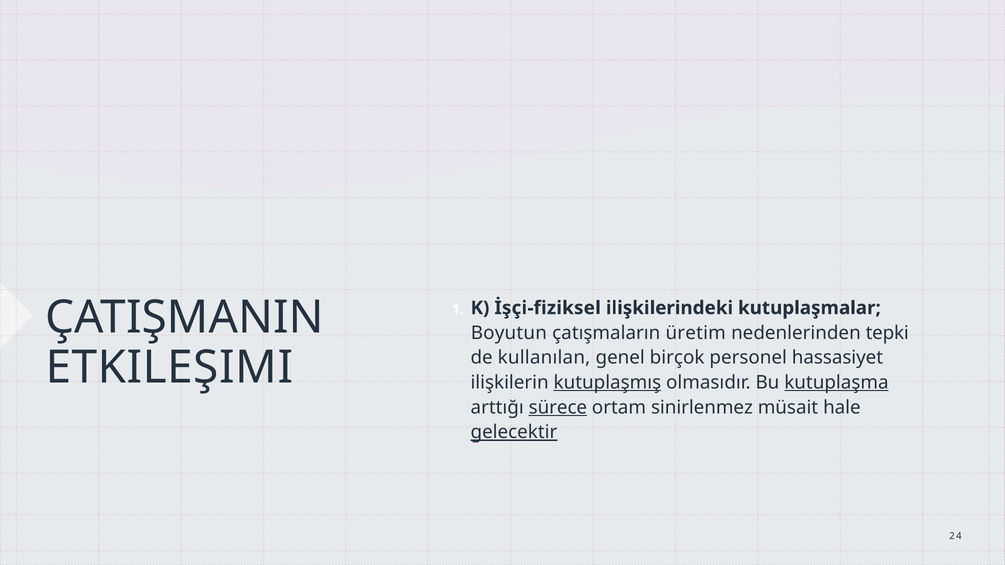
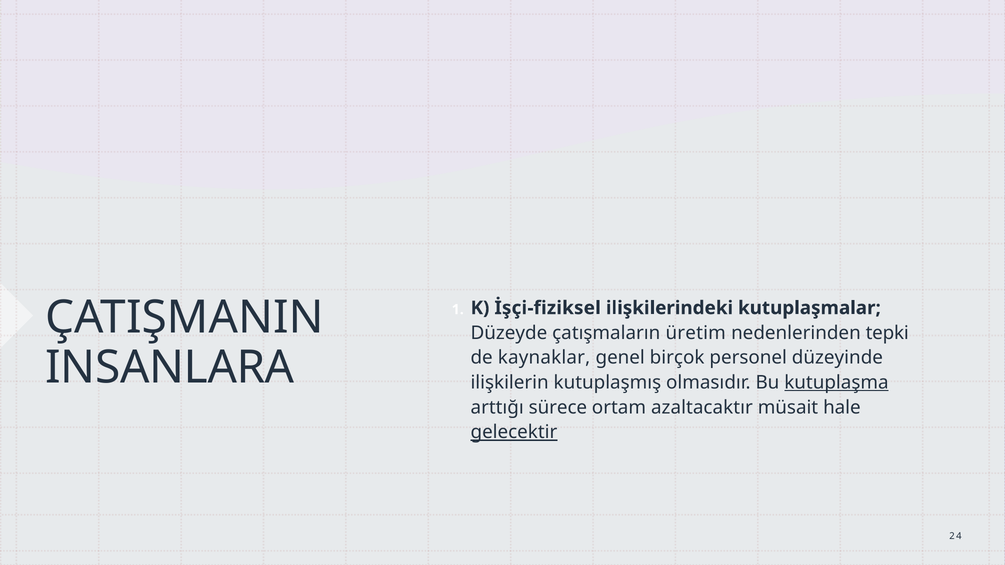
Boyutun: Boyutun -> Düzeyde (509, 333)
kullanılan: kullanılan -> kaynaklar (544, 358)
hassasiyet: hassasiyet -> düzeyinde (837, 358)
ETKILEŞIMI: ETKILEŞIMI -> INSANLARA (170, 368)
kutuplaşmış underline: present -> none (607, 383)
sürece underline: present -> none (558, 408)
sinirlenmez: sinirlenmez -> azaltacaktır (702, 408)
